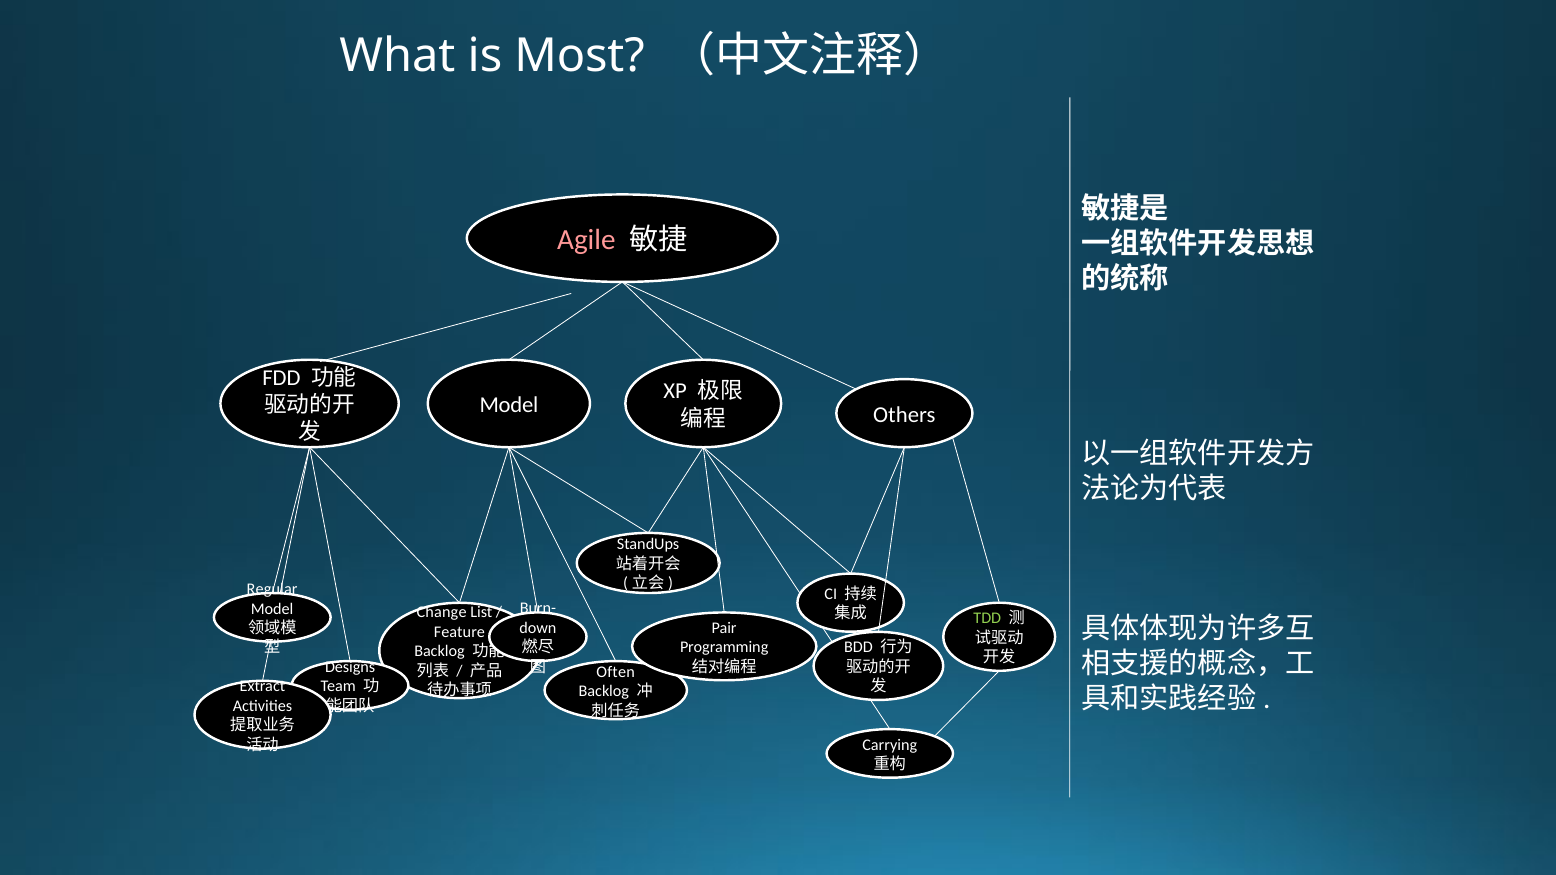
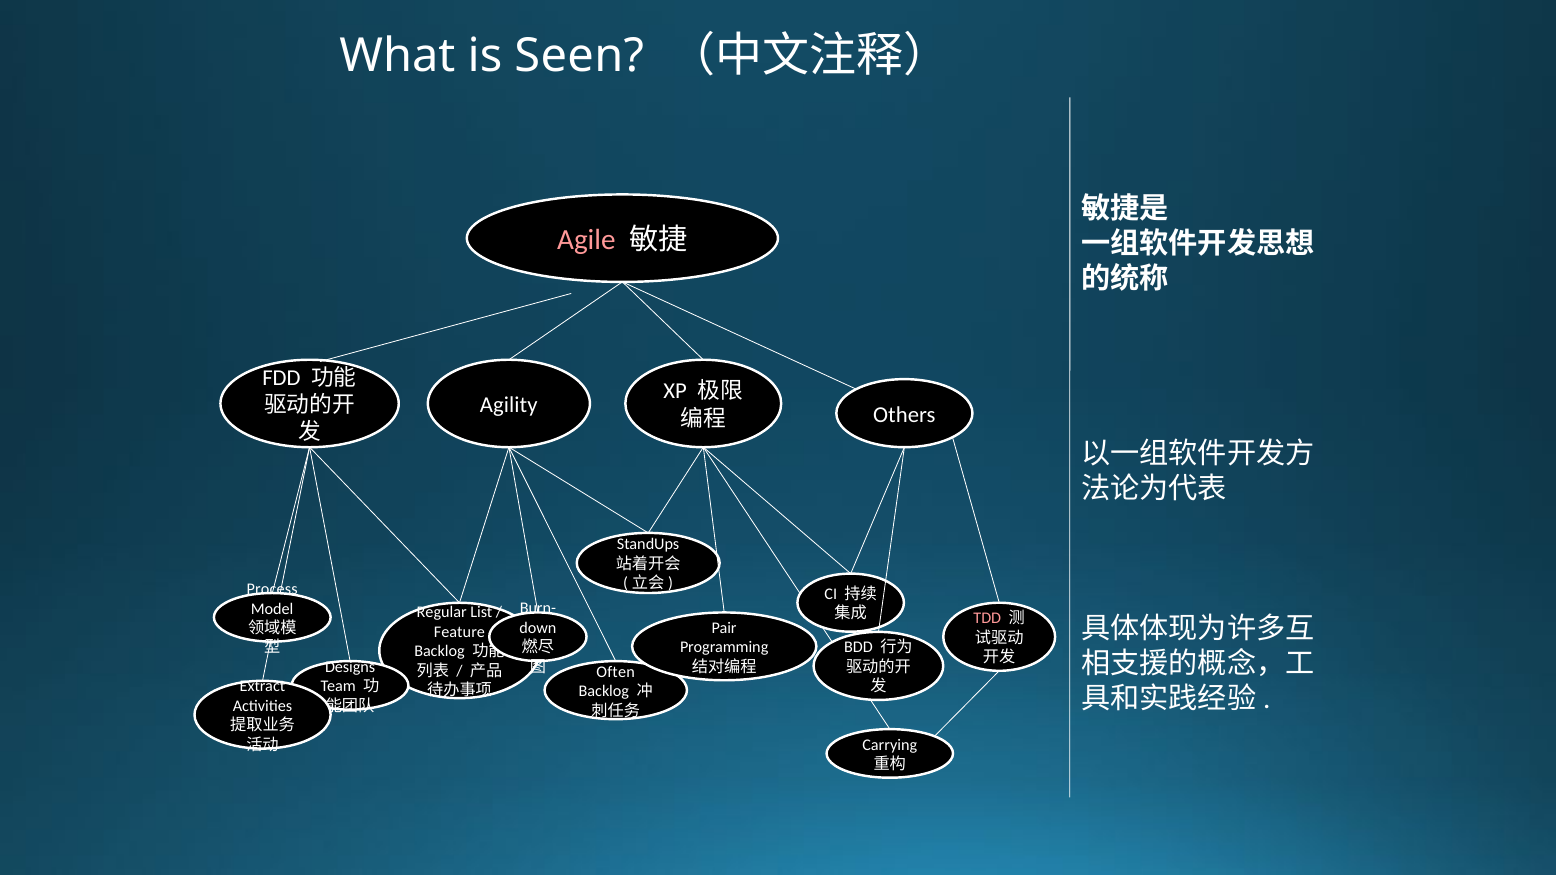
Most: Most -> Seen (579, 56)
Model: Model -> Agility (509, 405)
Regular: Regular -> Process (272, 589)
Change: Change -> Regular (442, 613)
TDD colour: light green -> pink (987, 619)
